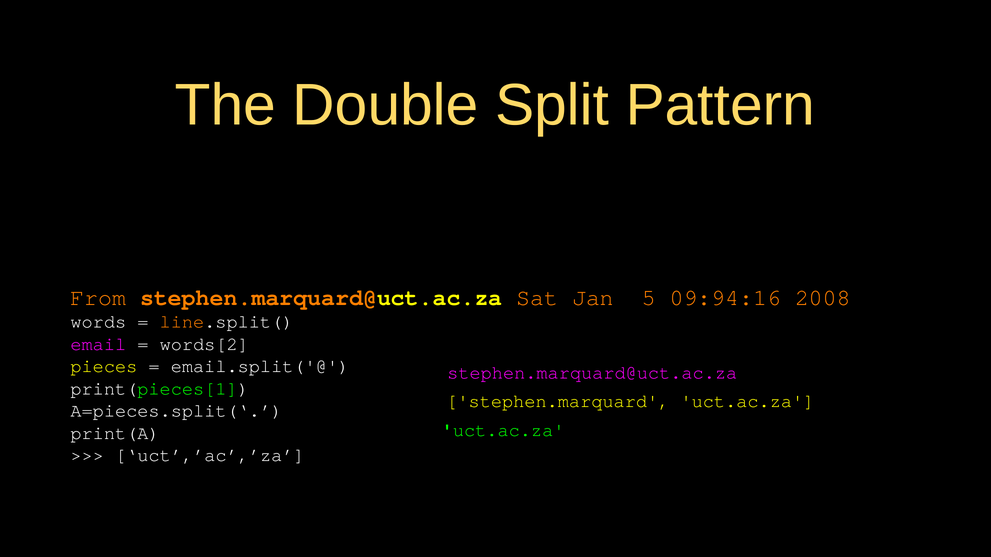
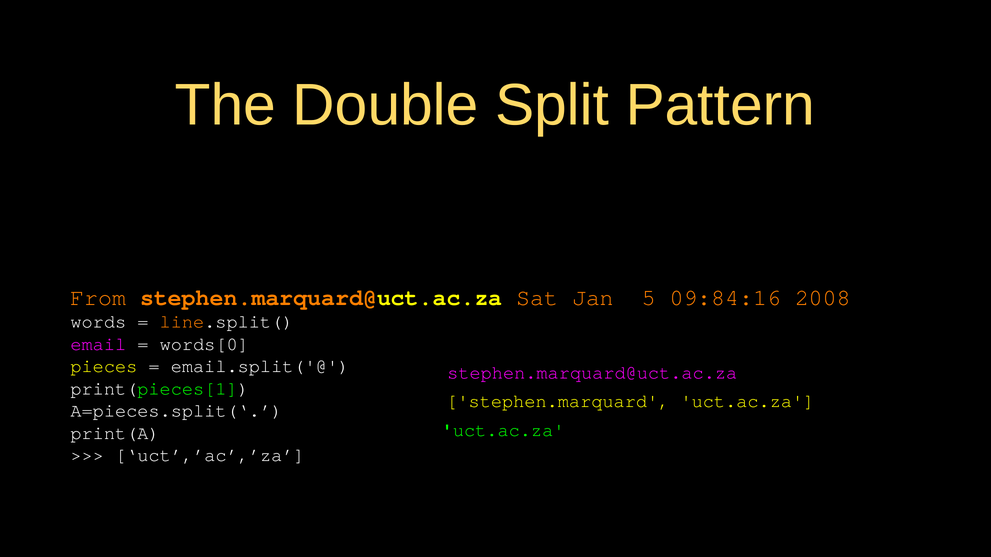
09:94:16: 09:94:16 -> 09:84:16 (725, 298)
words[2: words[2 -> words[0 (204, 344)
